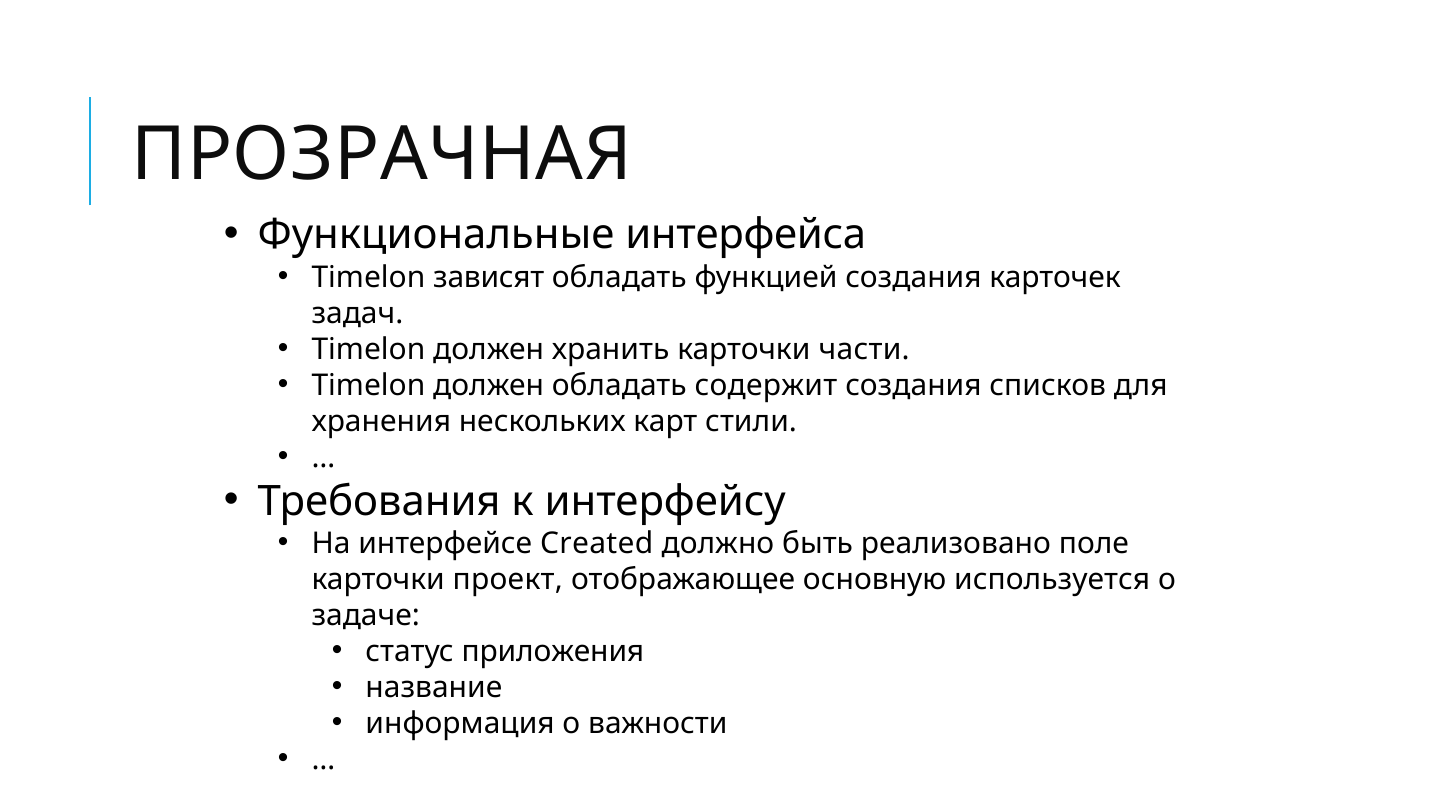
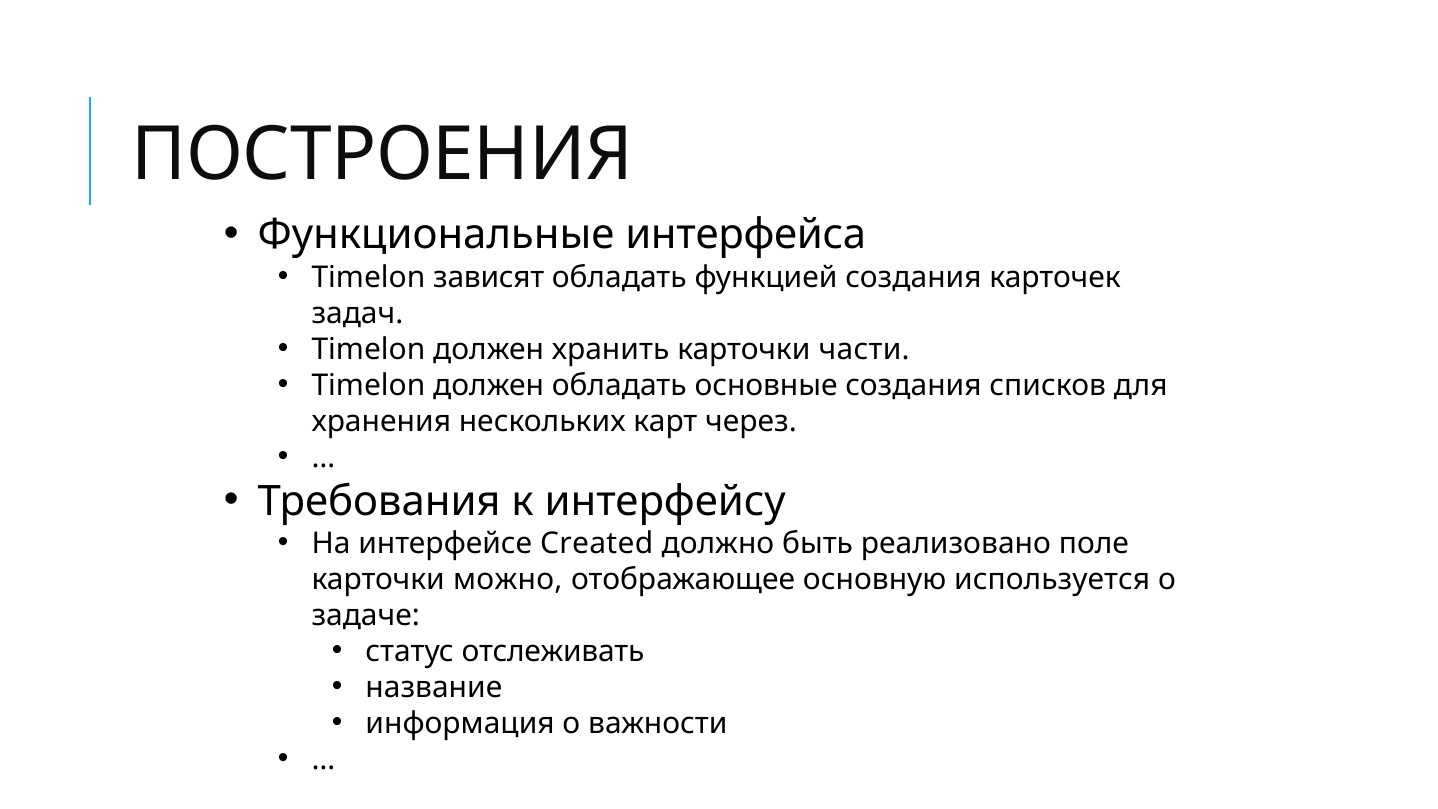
ПРОЗРАЧНАЯ: ПРОЗРАЧНАЯ -> ПОСТРОЕНИЯ (382, 154)
содержит: содержит -> основные (766, 385)
стили: стили -> через (751, 421)
проект: проект -> можно (508, 580)
приложения: приложения -> отслеживать (553, 651)
